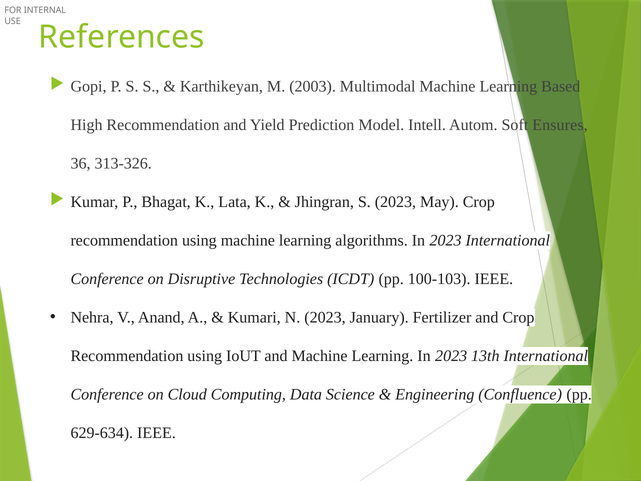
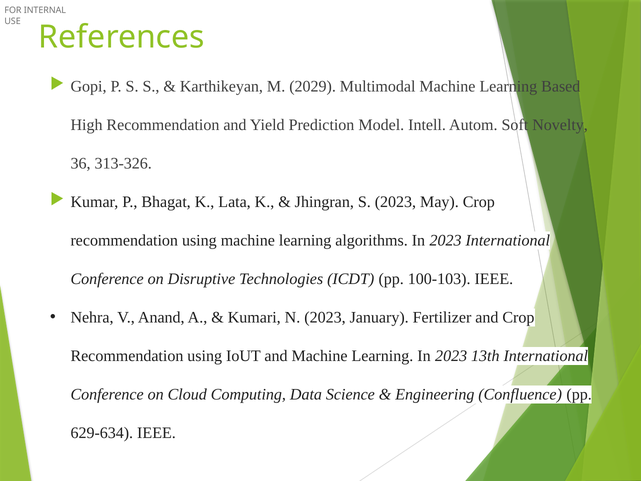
2003: 2003 -> 2029 (313, 87)
Ensures: Ensures -> Novelty (560, 125)
